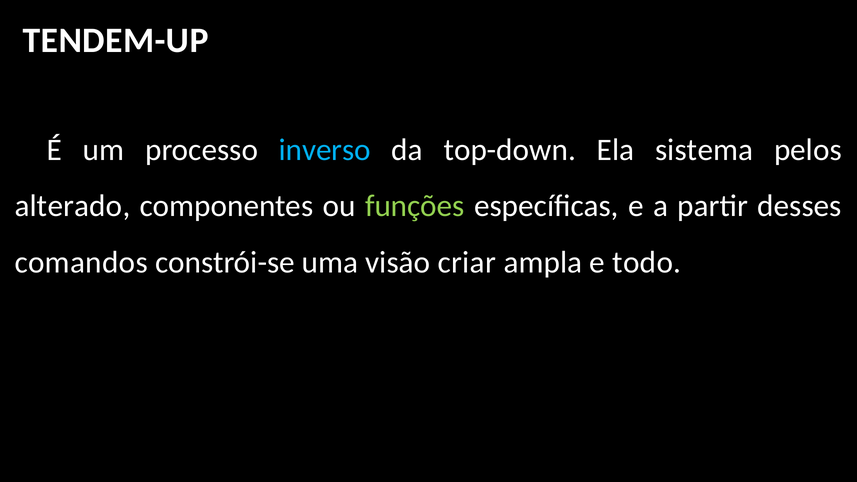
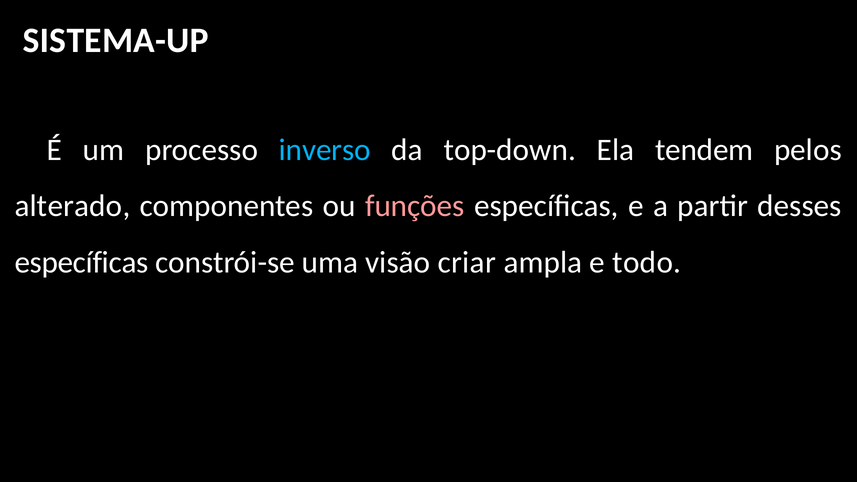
TENDEM-UP: TENDEM-UP -> SISTEMA-UP (116, 40)
sistema: sistema -> tendem (704, 150)
funções colour: light green -> pink (415, 206)
comandos: comandos -> específicas (82, 262)
